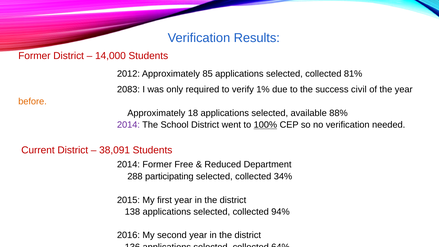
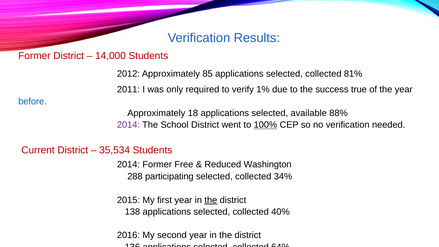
2083: 2083 -> 2011 (128, 90)
civil: civil -> true (359, 90)
before colour: orange -> blue (32, 101)
38,091: 38,091 -> 35,534 (115, 150)
Department: Department -> Washington (268, 164)
the underline: none -> present (211, 200)
94%: 94% -> 40% (280, 212)
